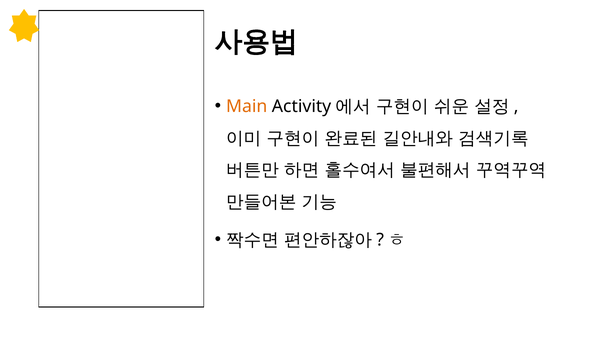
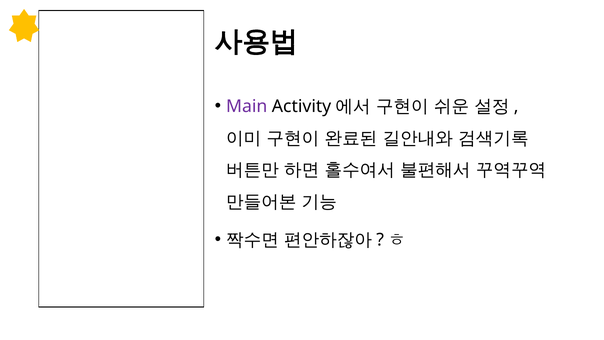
Main colour: orange -> purple (247, 106)
